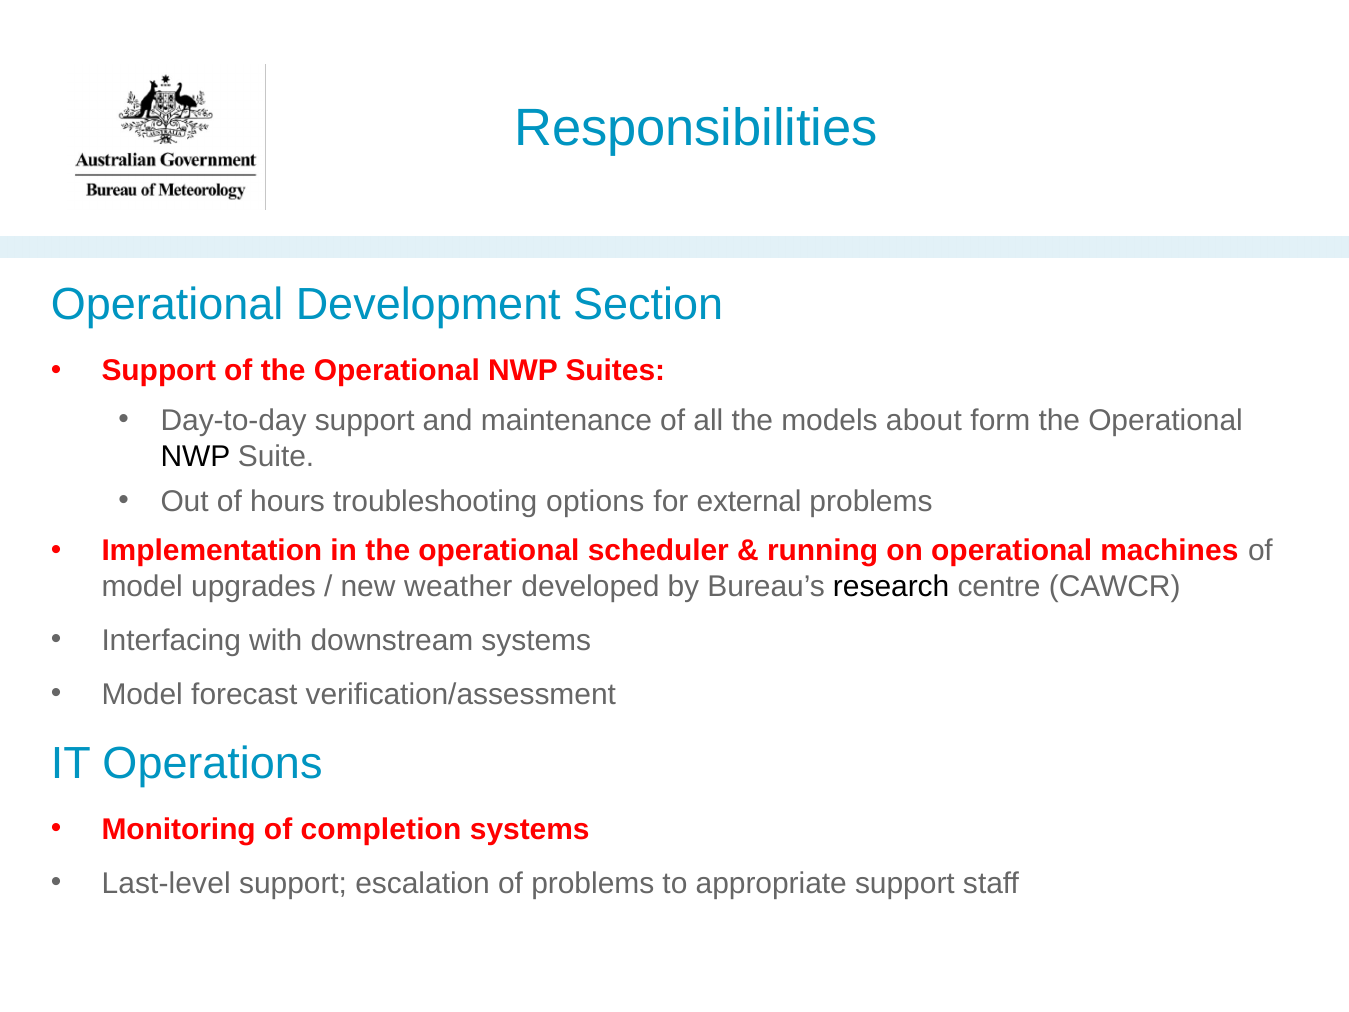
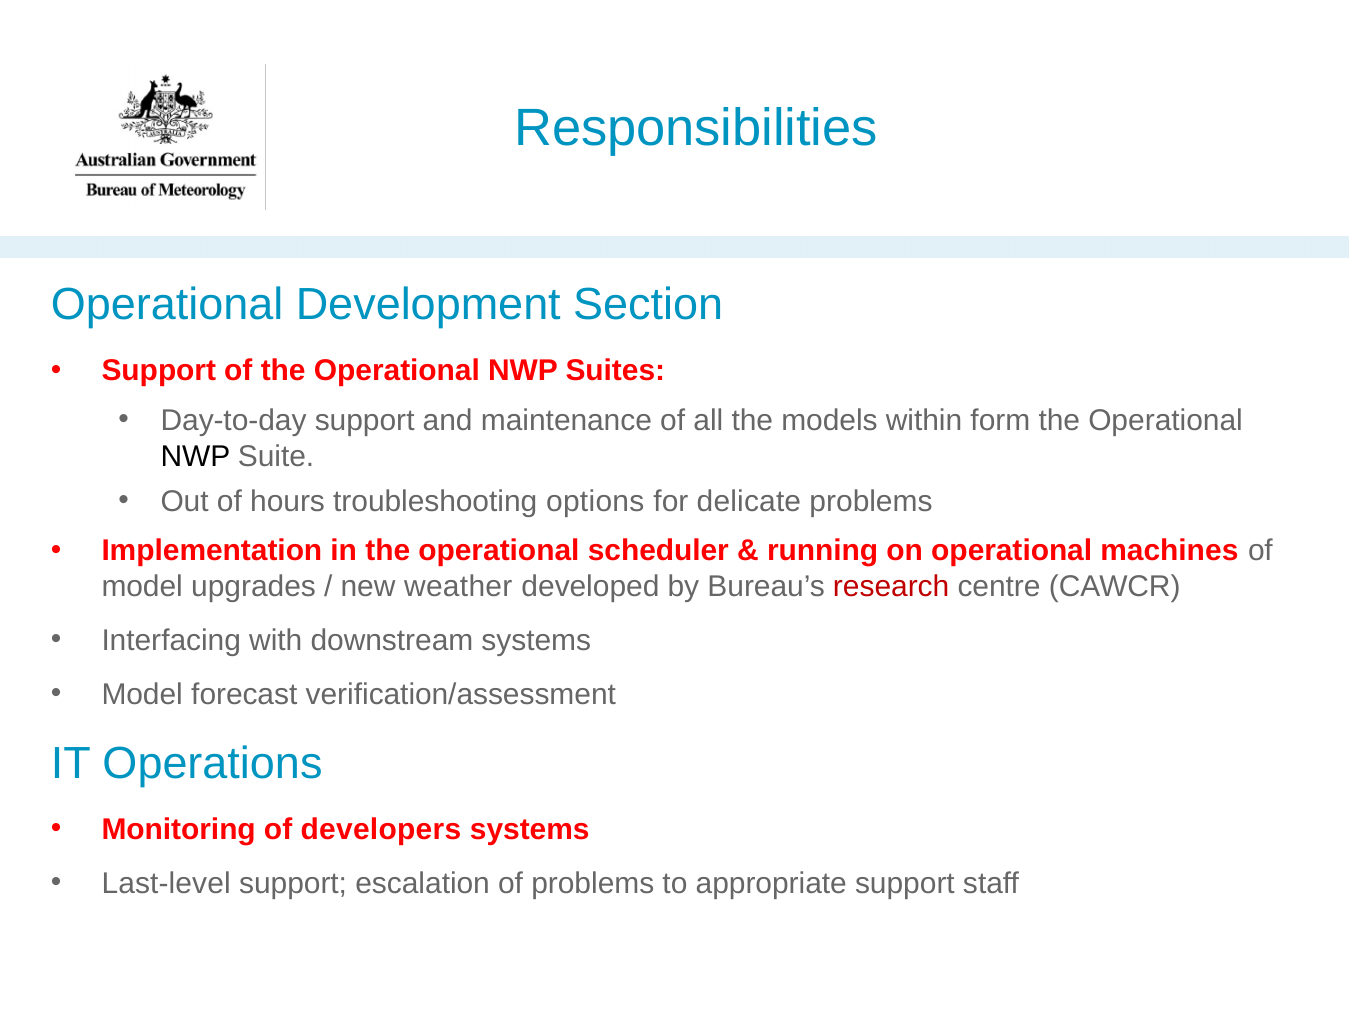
about: about -> within (924, 420)
external: external -> delicate (749, 501)
research colour: black -> red (891, 587)
completion: completion -> developers (381, 829)
